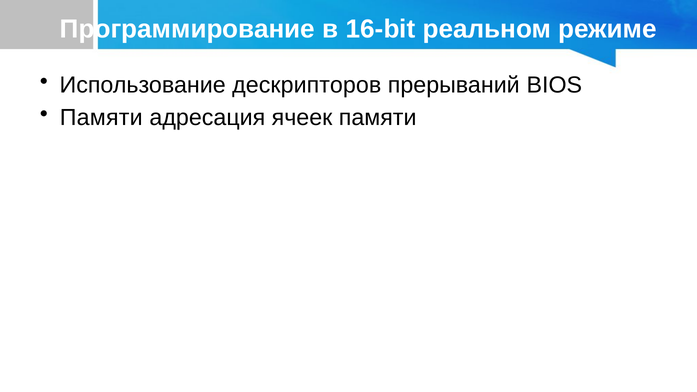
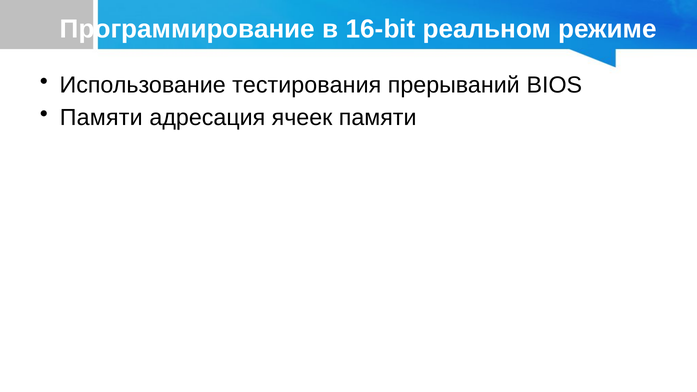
дескрипторов: дескрипторов -> тестирования (307, 85)
